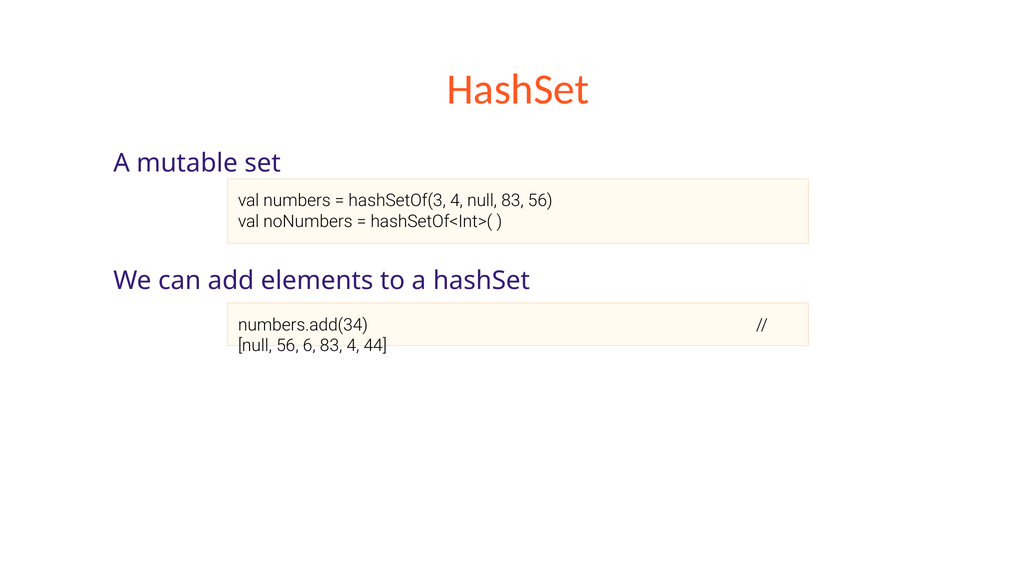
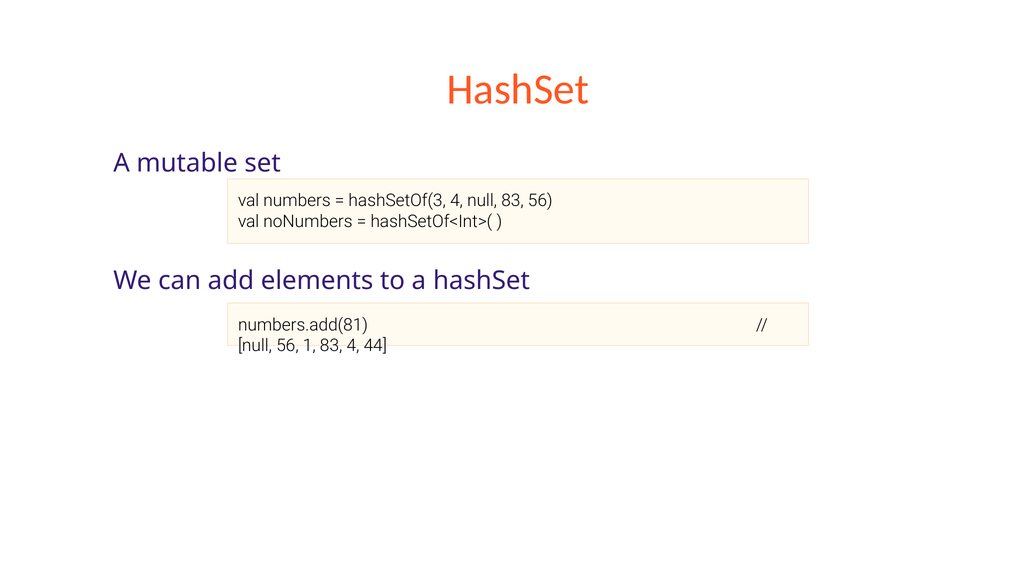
numbers.add(34: numbers.add(34 -> numbers.add(81 (303, 325)
6: 6 -> 1 (309, 345)
